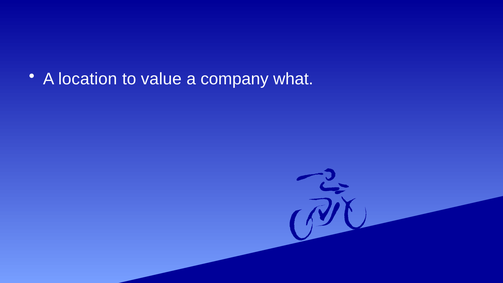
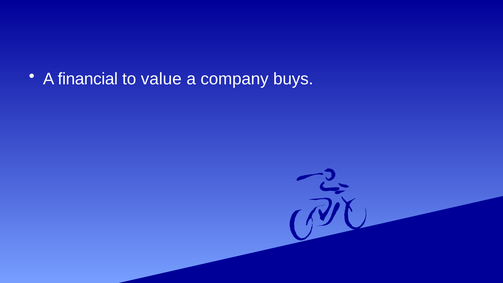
location: location -> financial (88, 79)
what: what -> buys (293, 79)
